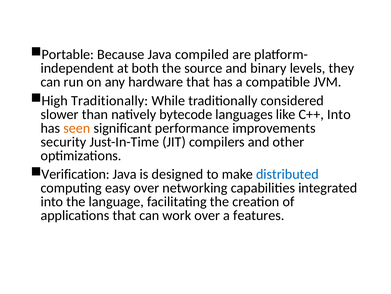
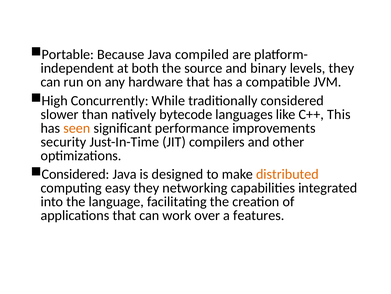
High Traditionally: Traditionally -> Concurrently (110, 100)
C++ Into: Into -> This (339, 114)
Verification: Verification -> Considered (76, 174)
distributed colour: blue -> orange (287, 174)
easy over: over -> they (146, 188)
